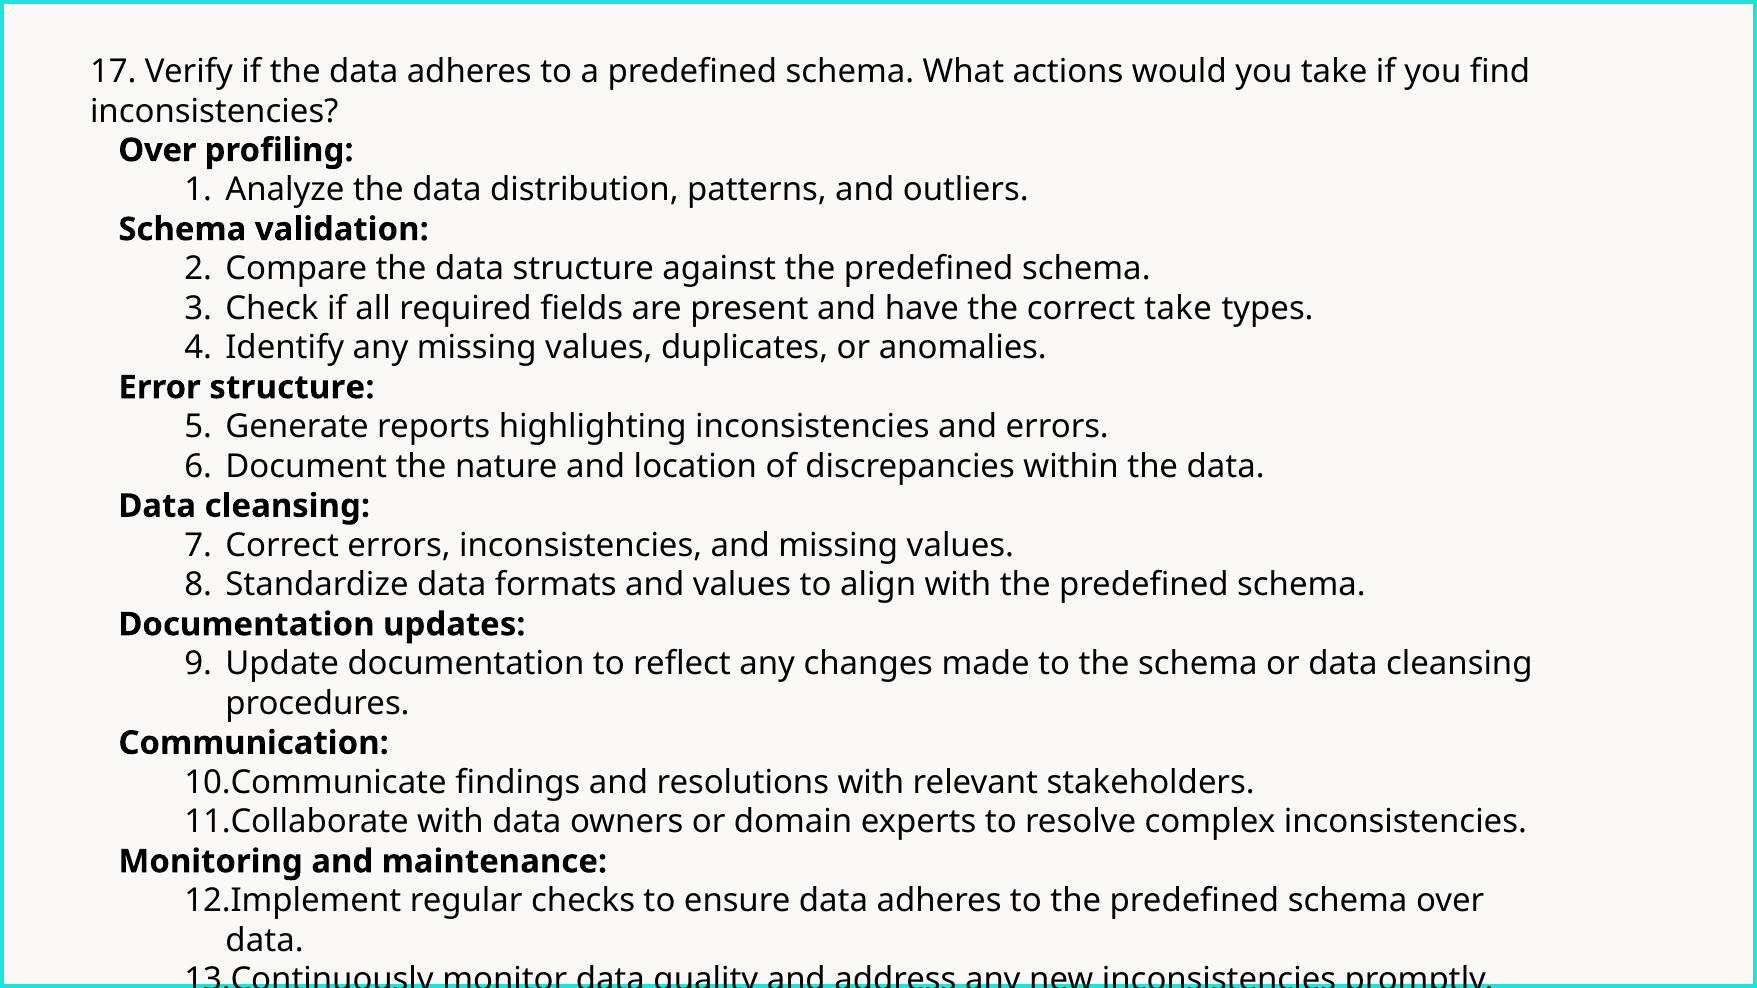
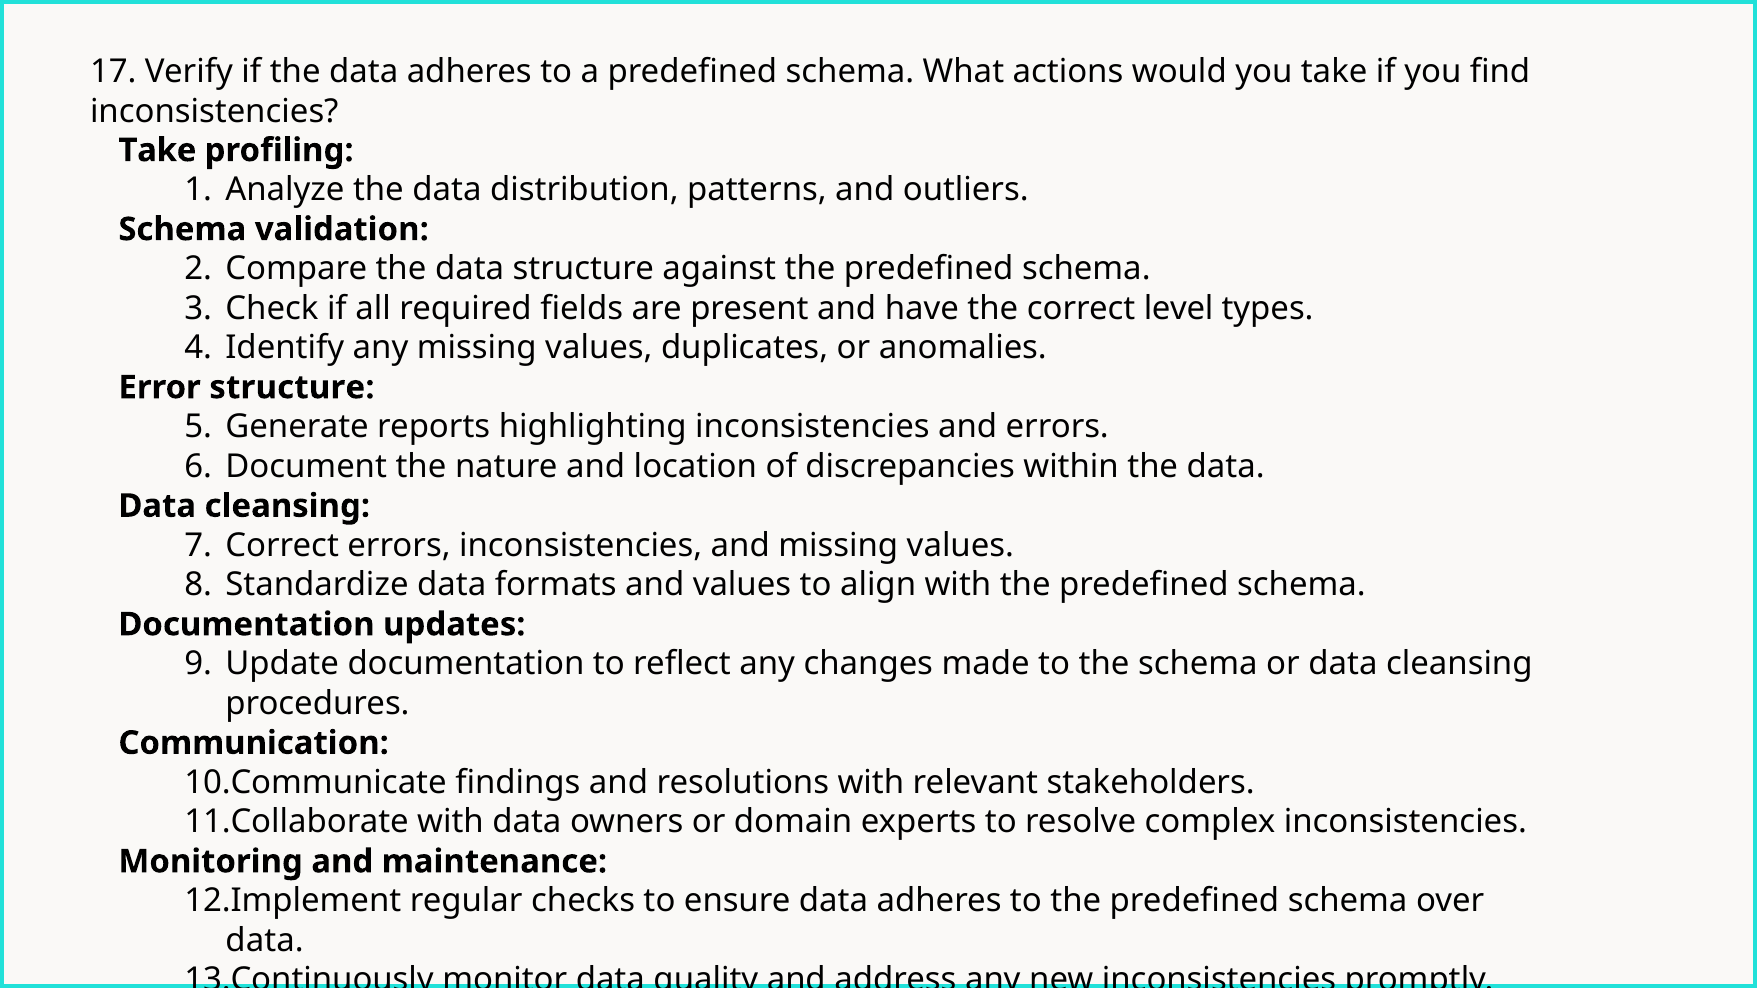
Over: Over -> Take (157, 150)
correct take: take -> level (1179, 309)
